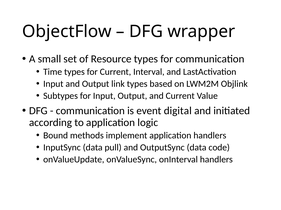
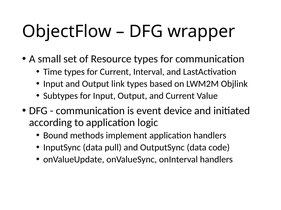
digital: digital -> device (178, 111)
